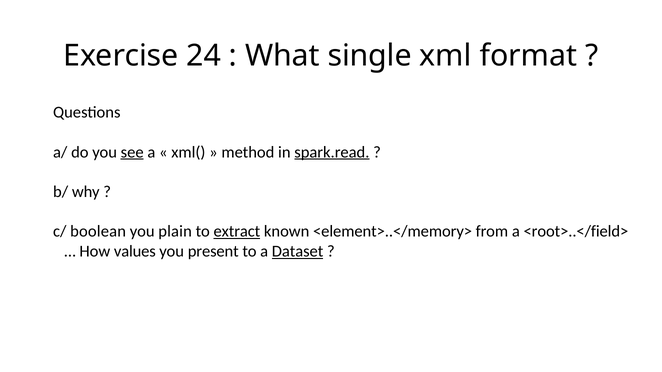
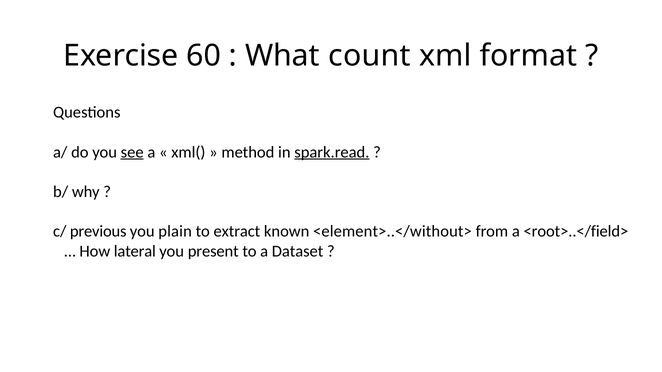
24: 24 -> 60 (204, 56)
single: single -> count (370, 56)
boolean: boolean -> previous (98, 232)
extract underline: present -> none (237, 232)
<element>..</memory>: <element>..</memory> -> <element>..</without> (392, 232)
values: values -> lateral (135, 252)
Dataset underline: present -> none (298, 252)
